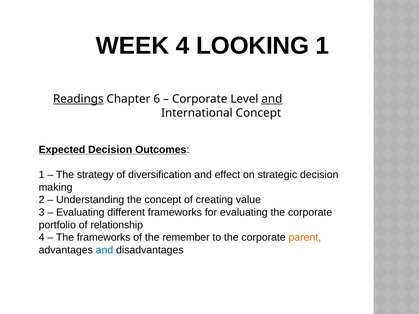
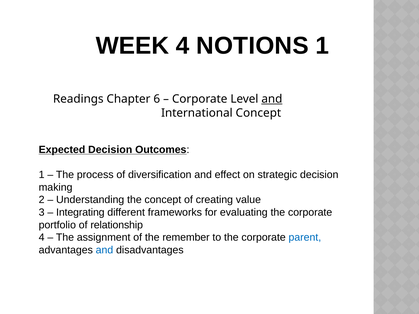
LOOKING: LOOKING -> NOTIONS (252, 46)
Readings underline: present -> none (78, 99)
strategy: strategy -> process (95, 175)
Evaluating: Evaluating -> Integrating (80, 213)
The frameworks: frameworks -> assignment (104, 238)
parent colour: orange -> blue (305, 238)
